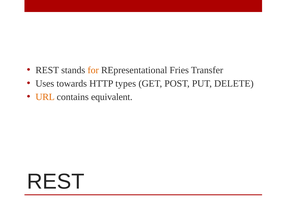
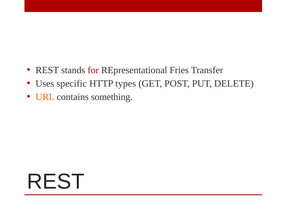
for colour: orange -> red (93, 70)
towards: towards -> specific (72, 83)
equivalent: equivalent -> something (112, 97)
